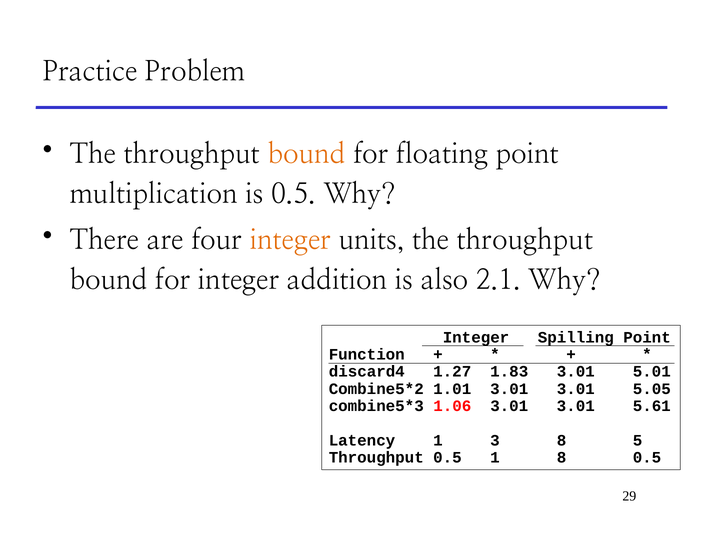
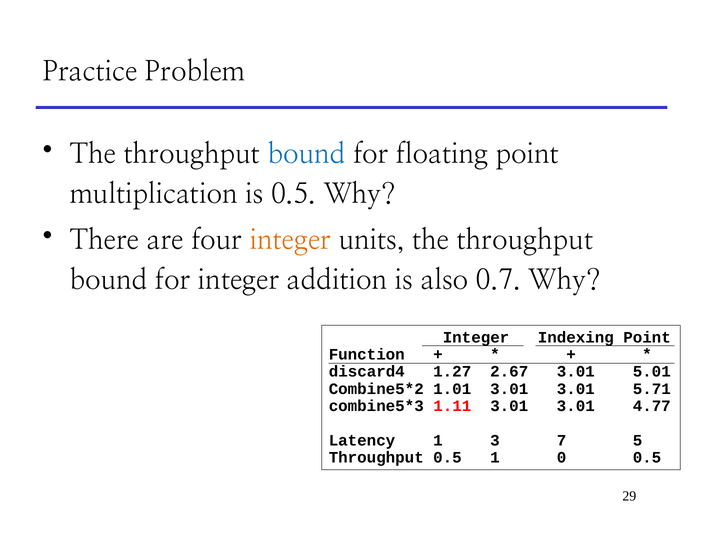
bound colour: orange -> blue (306, 154)
2.1: 2.1 -> 0.7 (498, 280)
Spilling: Spilling -> Indexing (576, 337)
1.83: 1.83 -> 2.67 (509, 371)
5.05: 5.05 -> 5.71 (652, 388)
1.06: 1.06 -> 1.11 (452, 405)
5.61: 5.61 -> 4.77 (652, 405)
3 8: 8 -> 7 (562, 440)
1 8: 8 -> 0 (562, 457)
